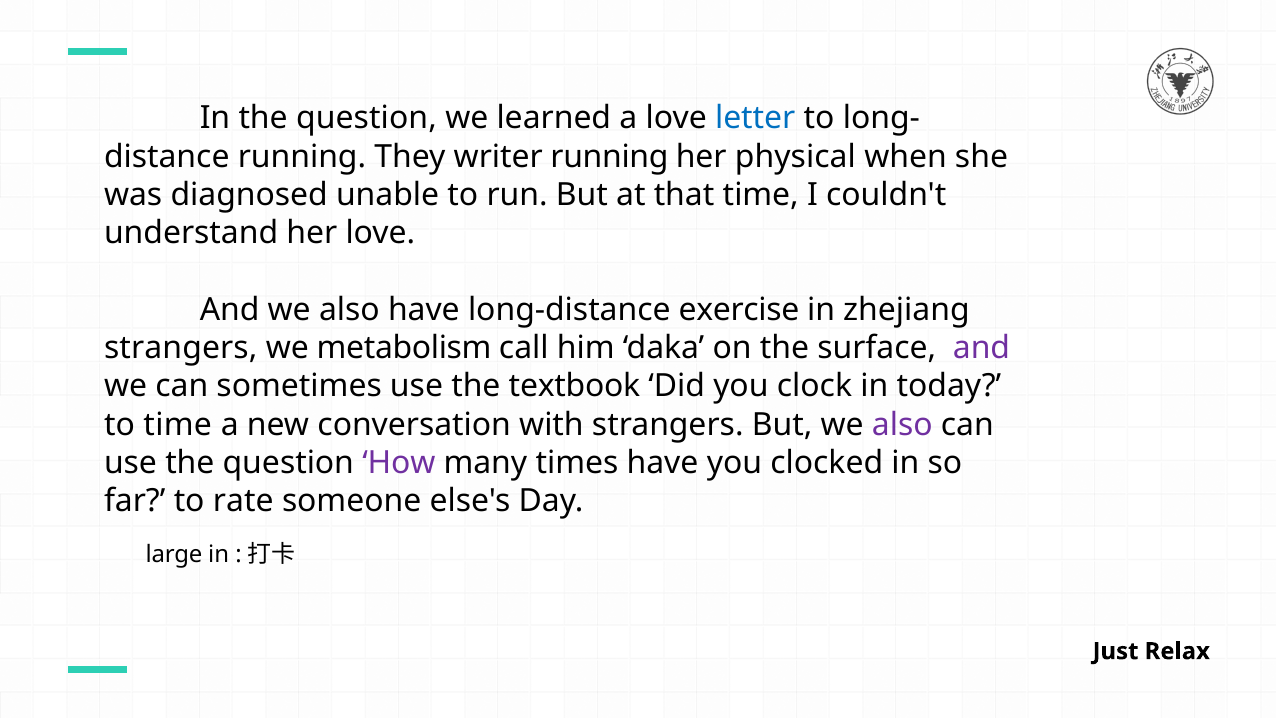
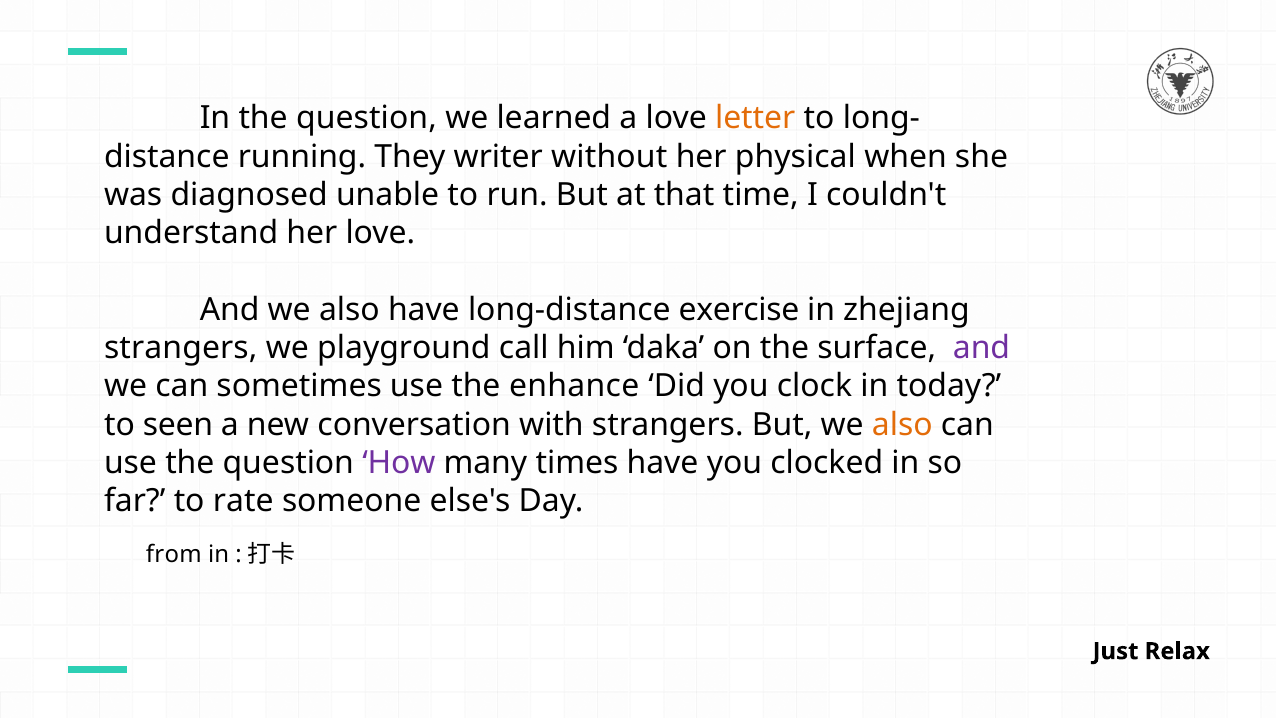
letter colour: blue -> orange (755, 118)
writer running: running -> without (609, 157)
metabolism: metabolism -> playground (404, 348)
textbook: textbook -> enhance (574, 386)
to time: time -> seen (178, 425)
also colour: purple -> orange (902, 425)
large: large -> from (174, 554)
